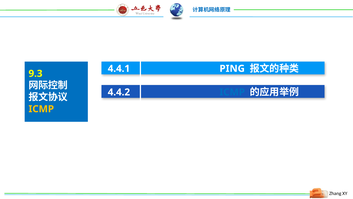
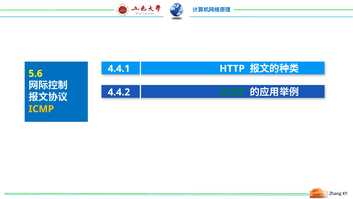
PING: PING -> HTTP (232, 68)
9.3: 9.3 -> 5.6 (36, 73)
ICMP colour: blue -> green (232, 92)
